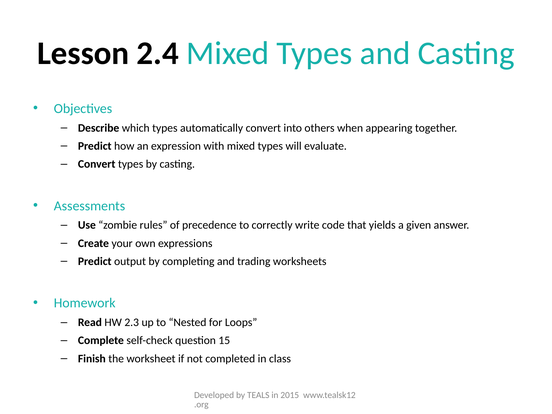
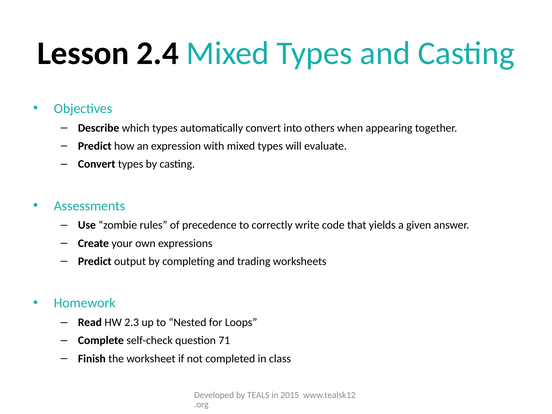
15: 15 -> 71 (224, 341)
